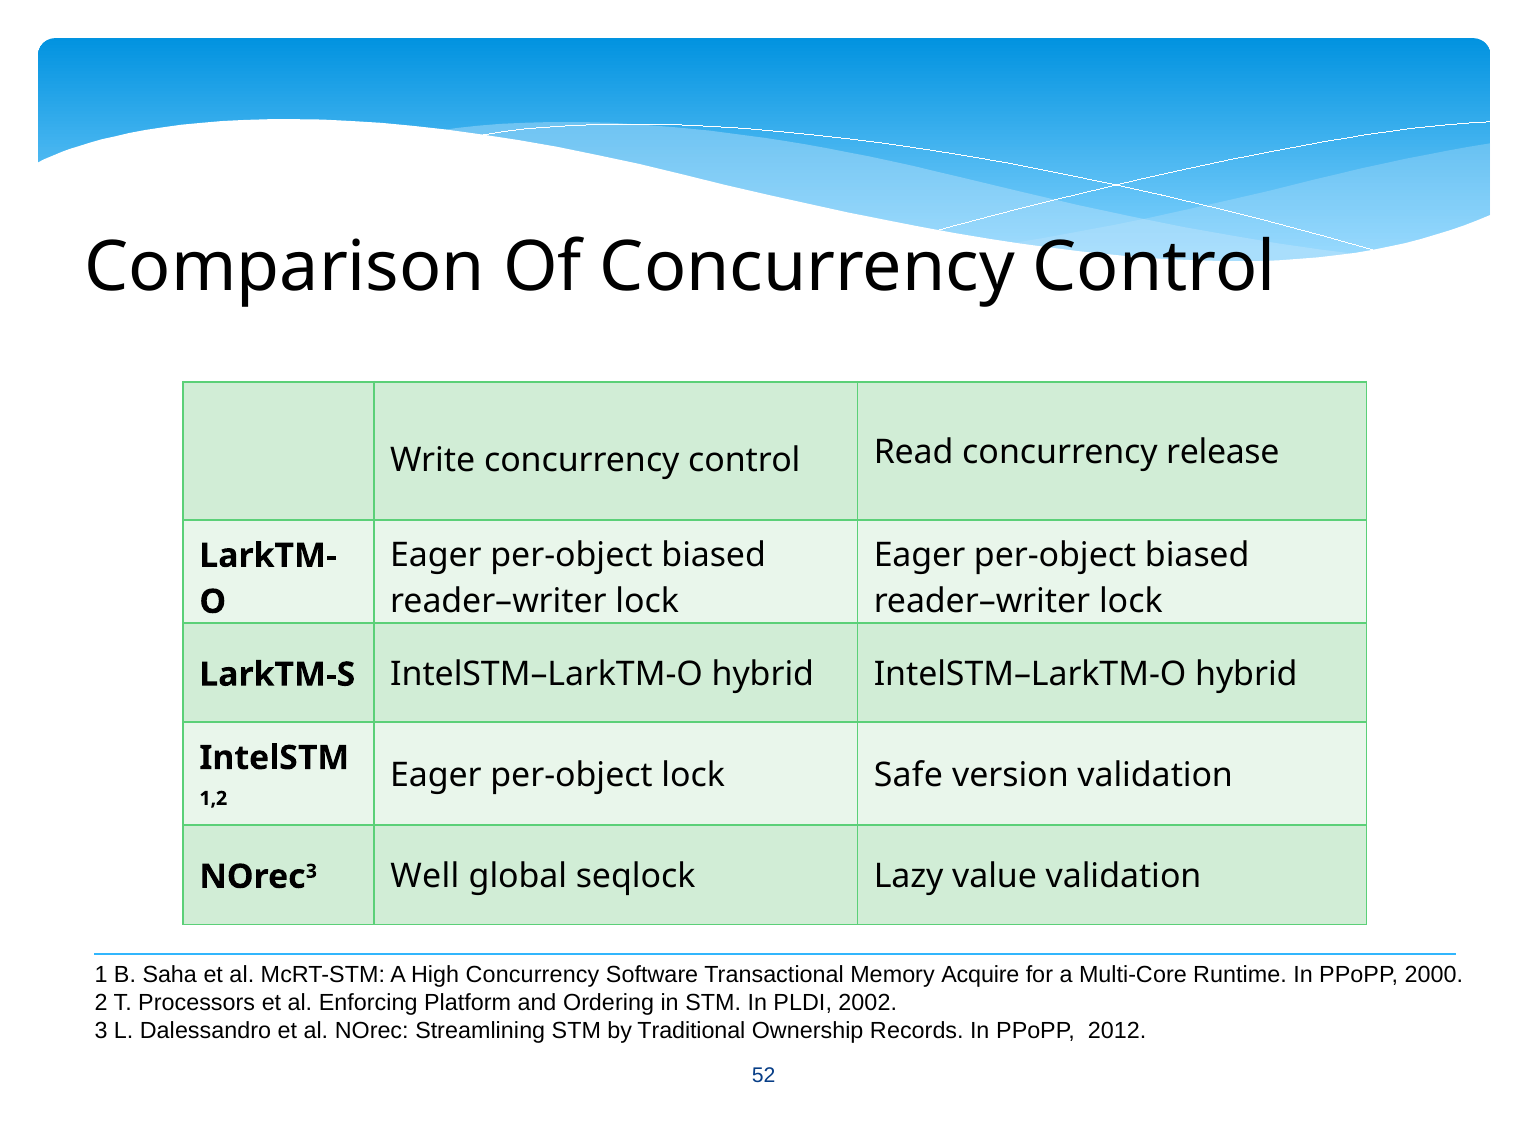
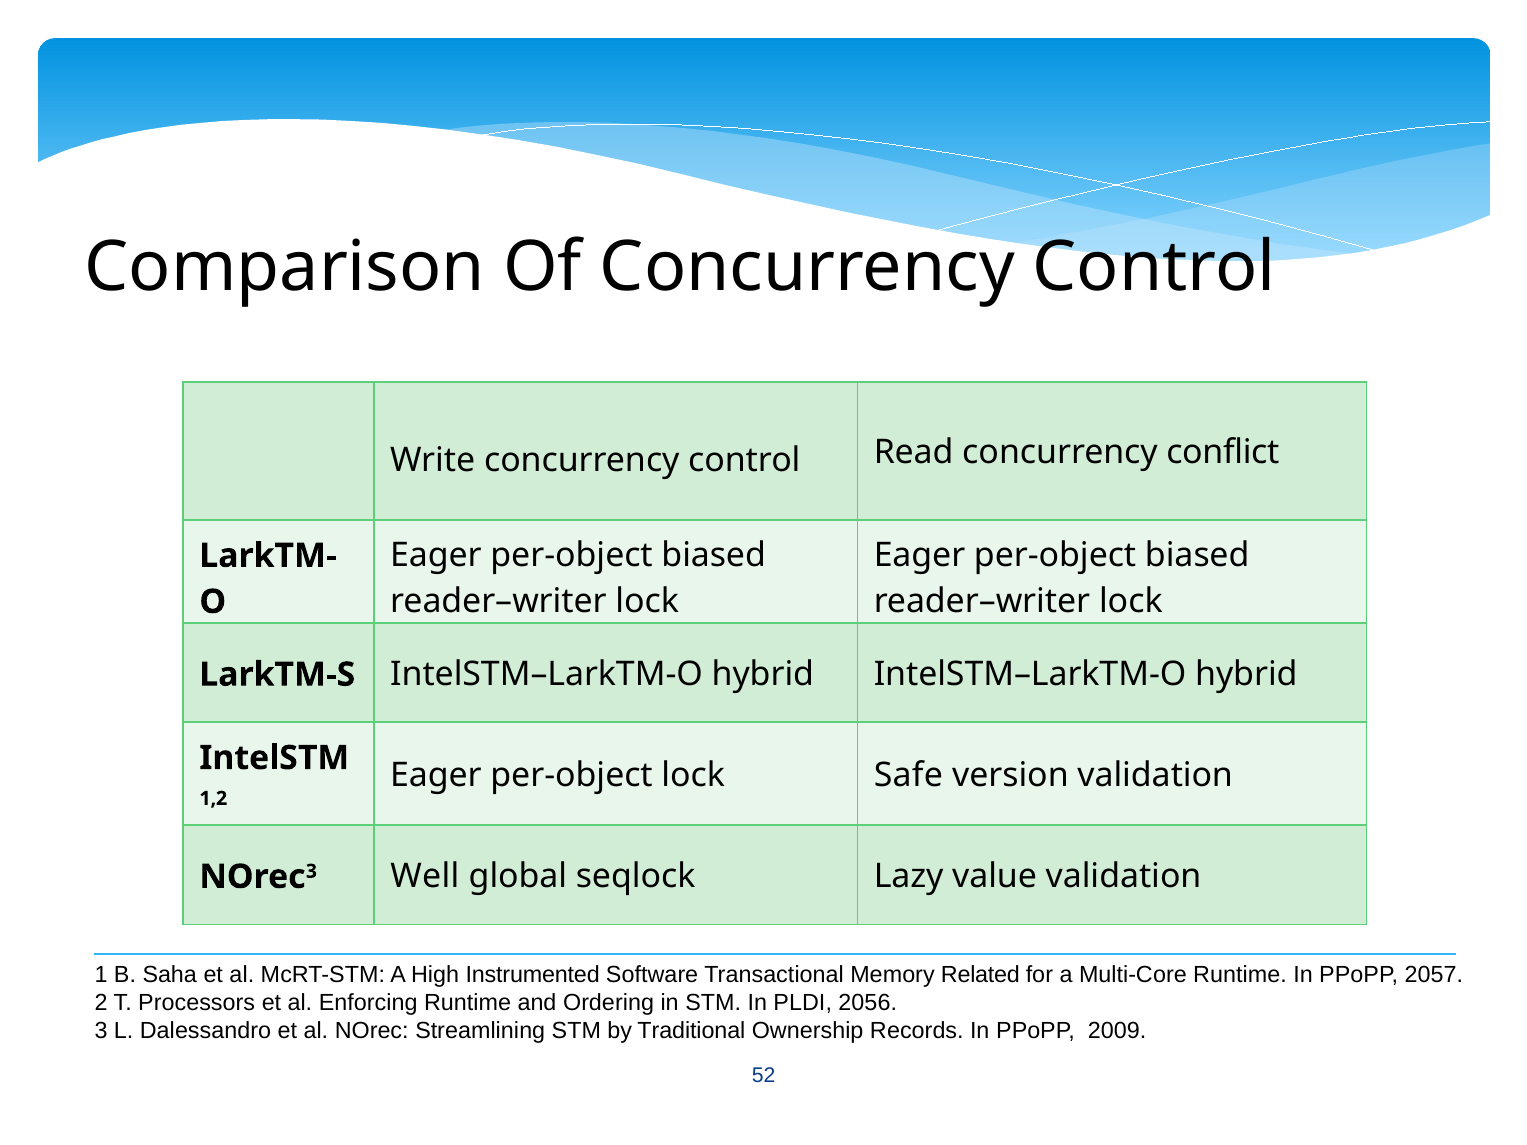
release: release -> conflict (1223, 453)
High Concurrency: Concurrency -> Instrumented (533, 975)
Acquire: Acquire -> Related (980, 975)
2000: 2000 -> 2057 (1434, 975)
Enforcing Platform: Platform -> Runtime (468, 1003)
2002: 2002 -> 2056 (868, 1003)
2012: 2012 -> 2009 (1117, 1031)
